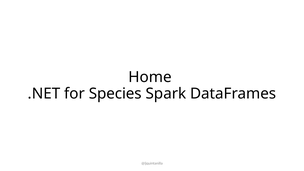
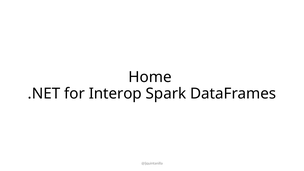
Species: Species -> Interop (115, 94)
